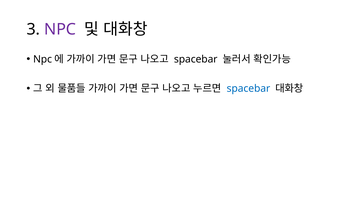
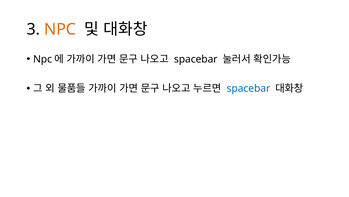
NPC colour: purple -> orange (60, 29)
